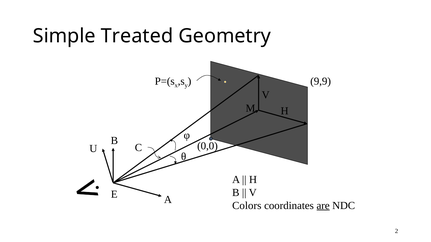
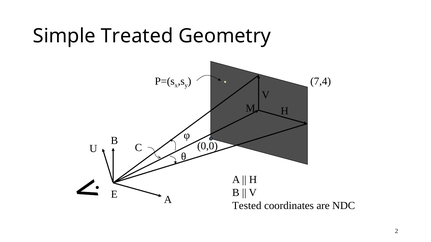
9,9: 9,9 -> 7,4 (321, 82)
Colors: Colors -> Tested (247, 206)
are underline: present -> none (323, 206)
